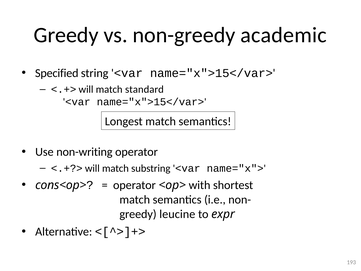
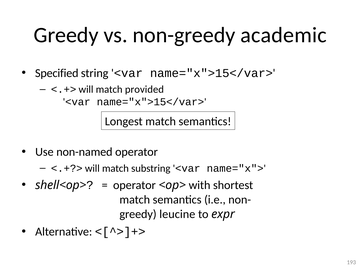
standard: standard -> provided (144, 89)
non-writing: non-writing -> non-named (84, 152)
cons<op>: cons<op> -> shell<op> (61, 185)
